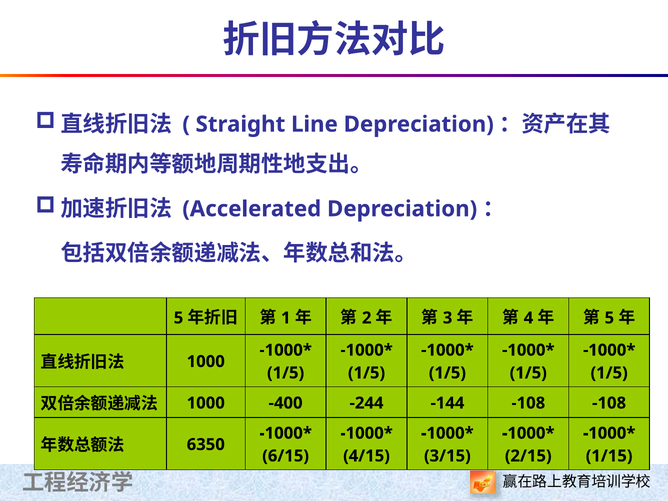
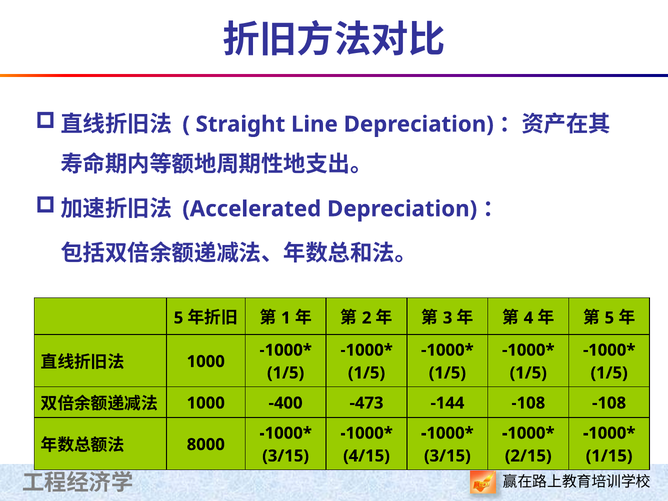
-244: -244 -> -473 (367, 403)
6350: 6350 -> 8000 (206, 445)
6/15: 6/15 -> 3/15 (286, 456)
